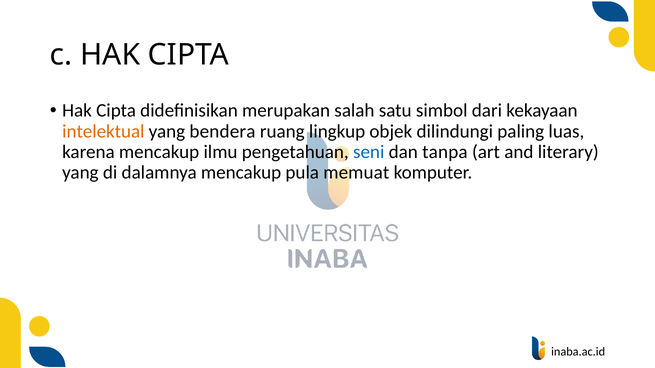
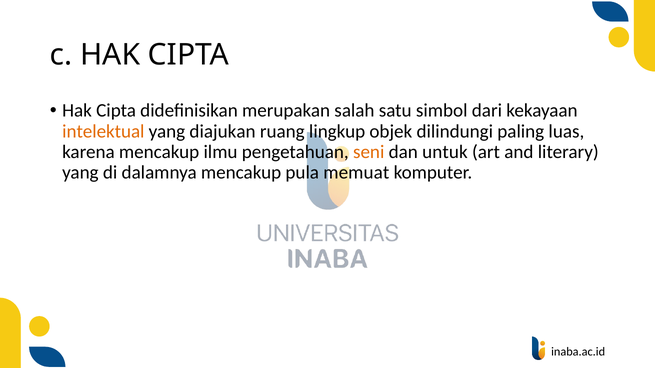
bendera: bendera -> diajukan (223, 131)
seni colour: blue -> orange (369, 152)
tanpa: tanpa -> untuk (445, 152)
